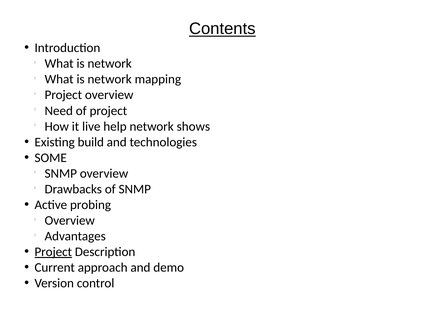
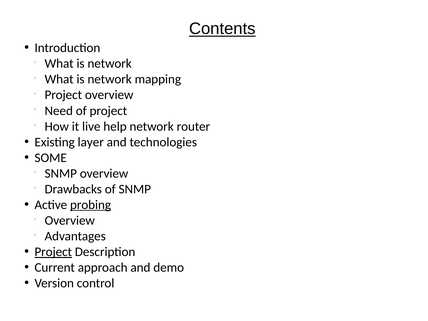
shows: shows -> router (193, 126)
build: build -> layer (91, 142)
probing underline: none -> present (91, 205)
